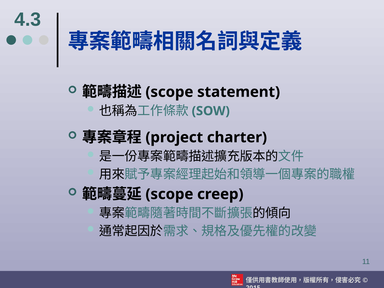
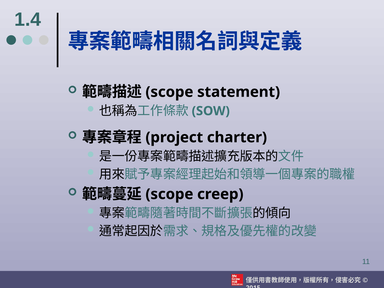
4.3: 4.3 -> 1.4 (28, 20)
